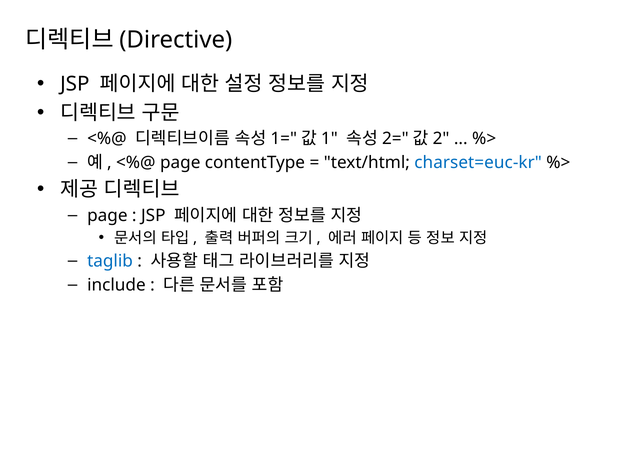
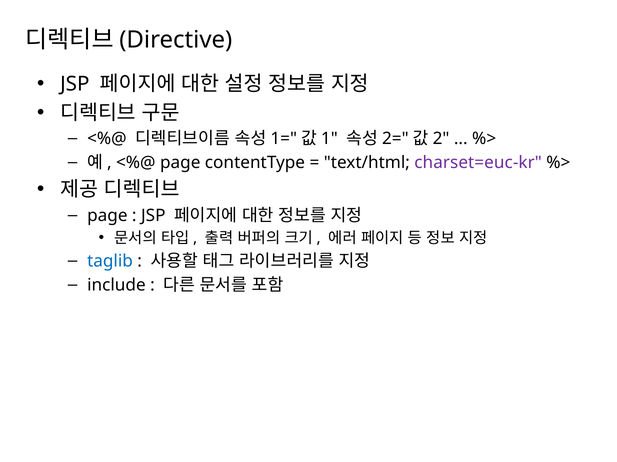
charset=euc-kr colour: blue -> purple (478, 163)
